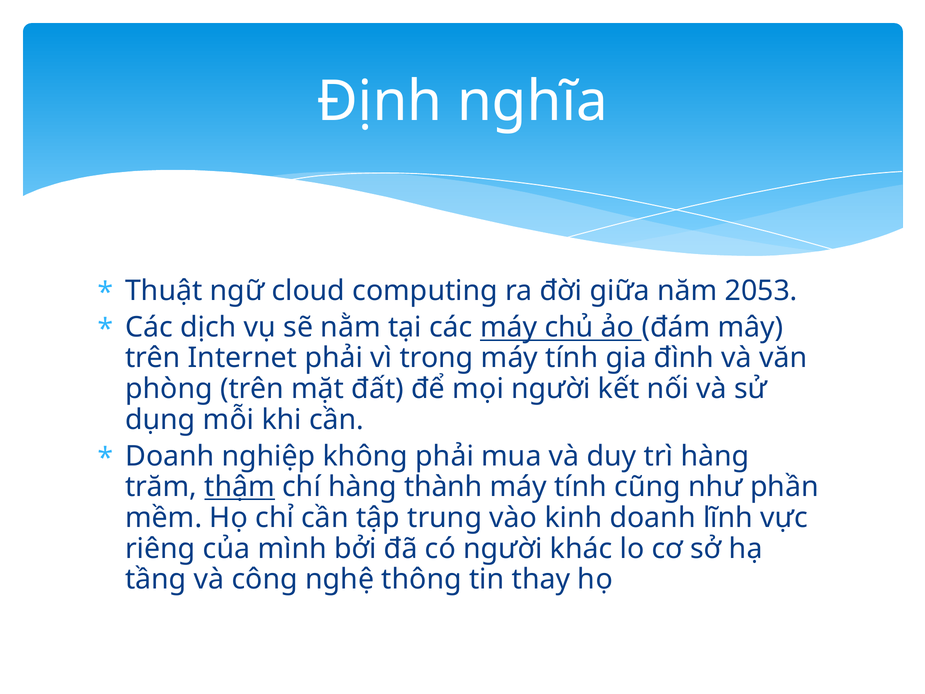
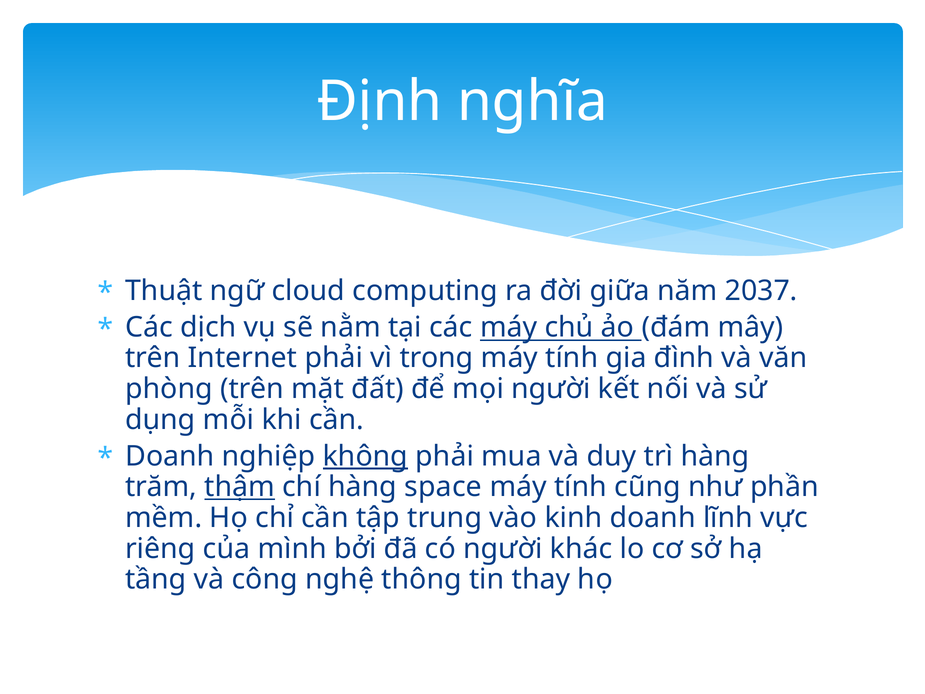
2053: 2053 -> 2037 (761, 291)
không underline: none -> present (365, 456)
thành: thành -> space (443, 487)
